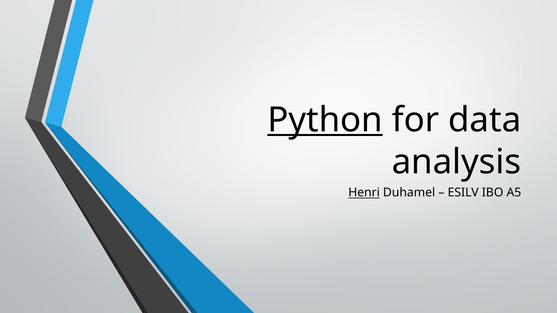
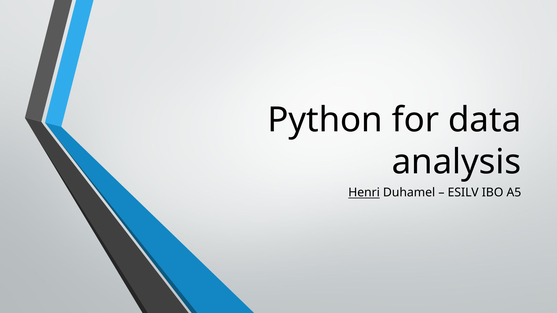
Python underline: present -> none (325, 120)
